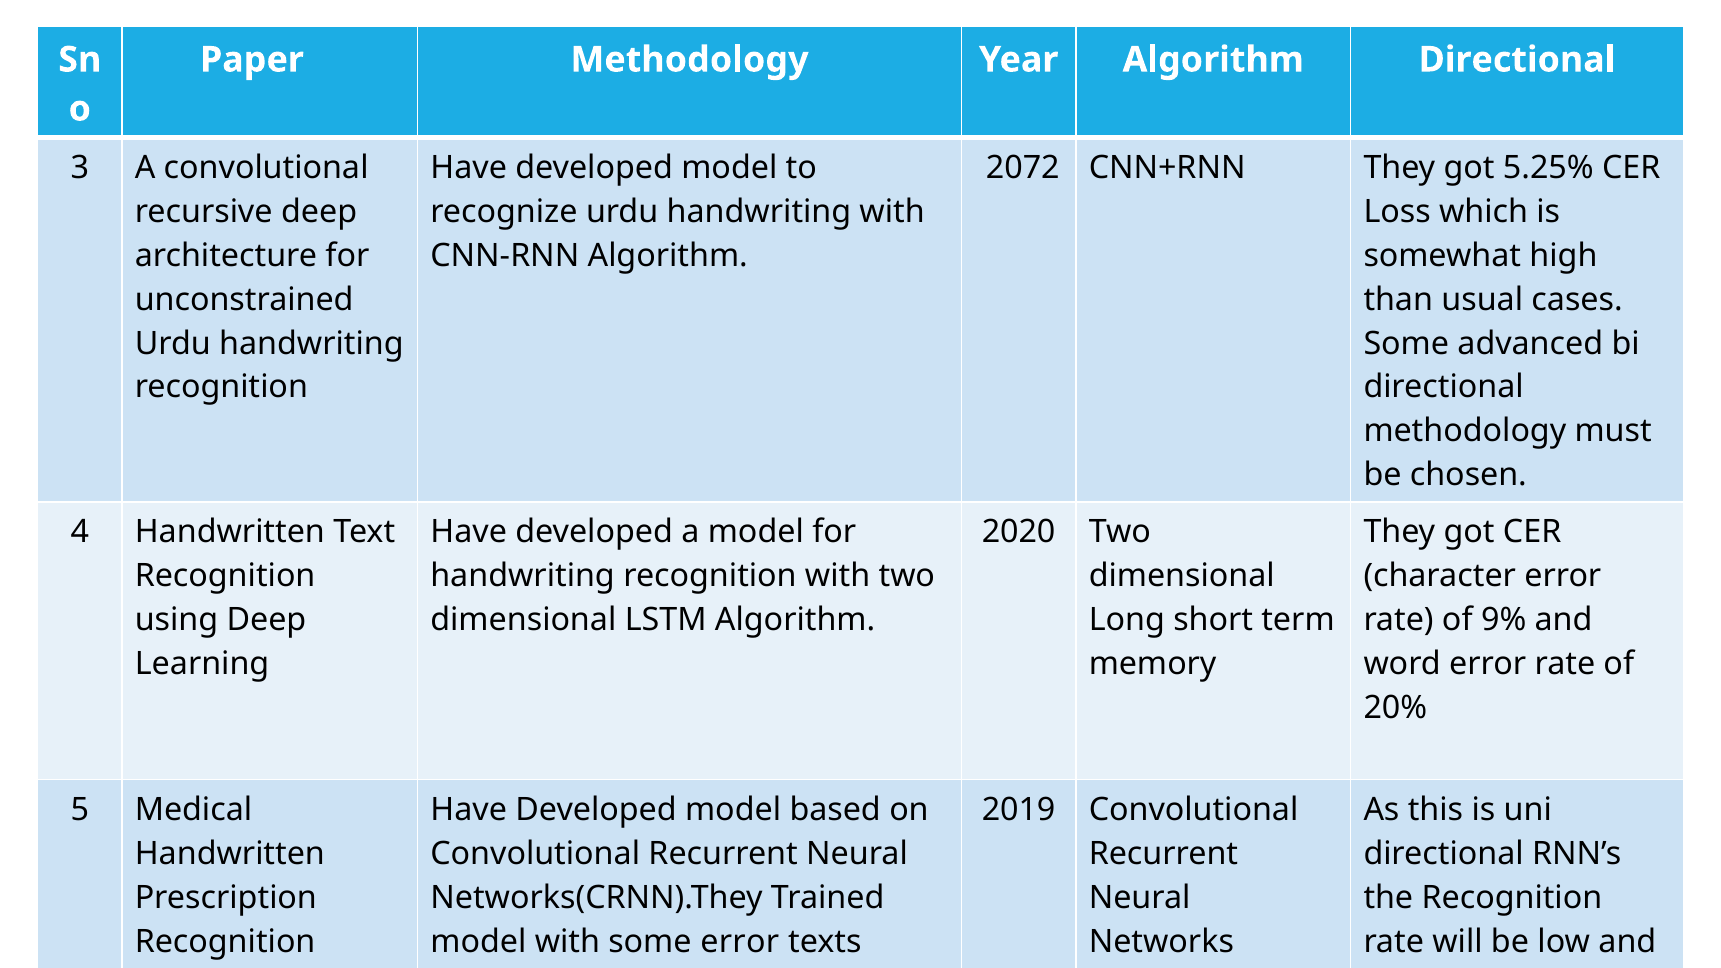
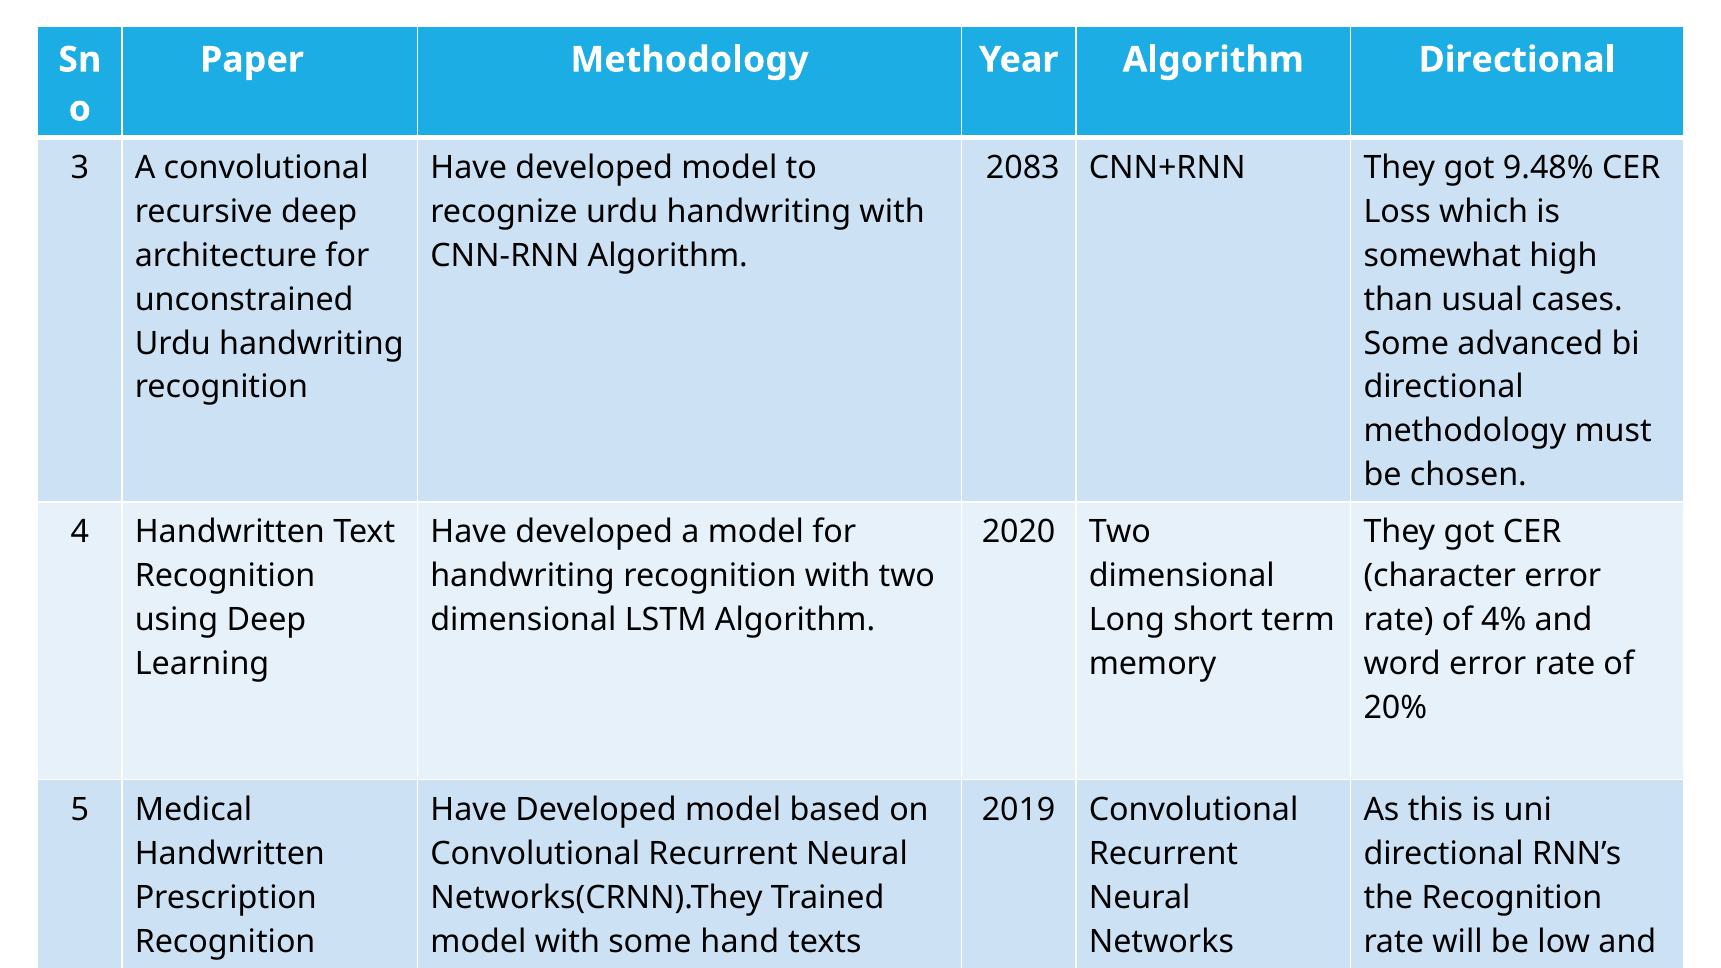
2072: 2072 -> 2083 (1023, 168)
5.25%: 5.25% -> 9.48% (1548, 168)
9%: 9% -> 4% (1504, 620)
some error: error -> hand (740, 942)
